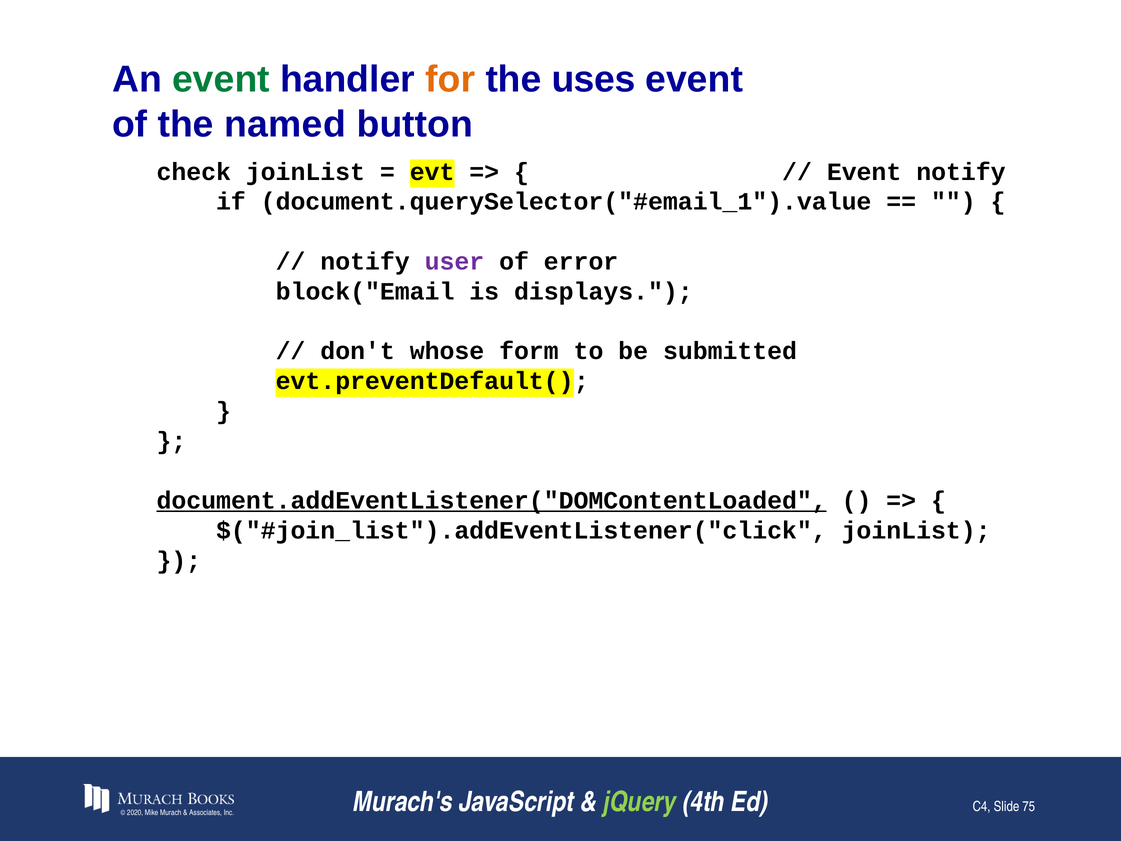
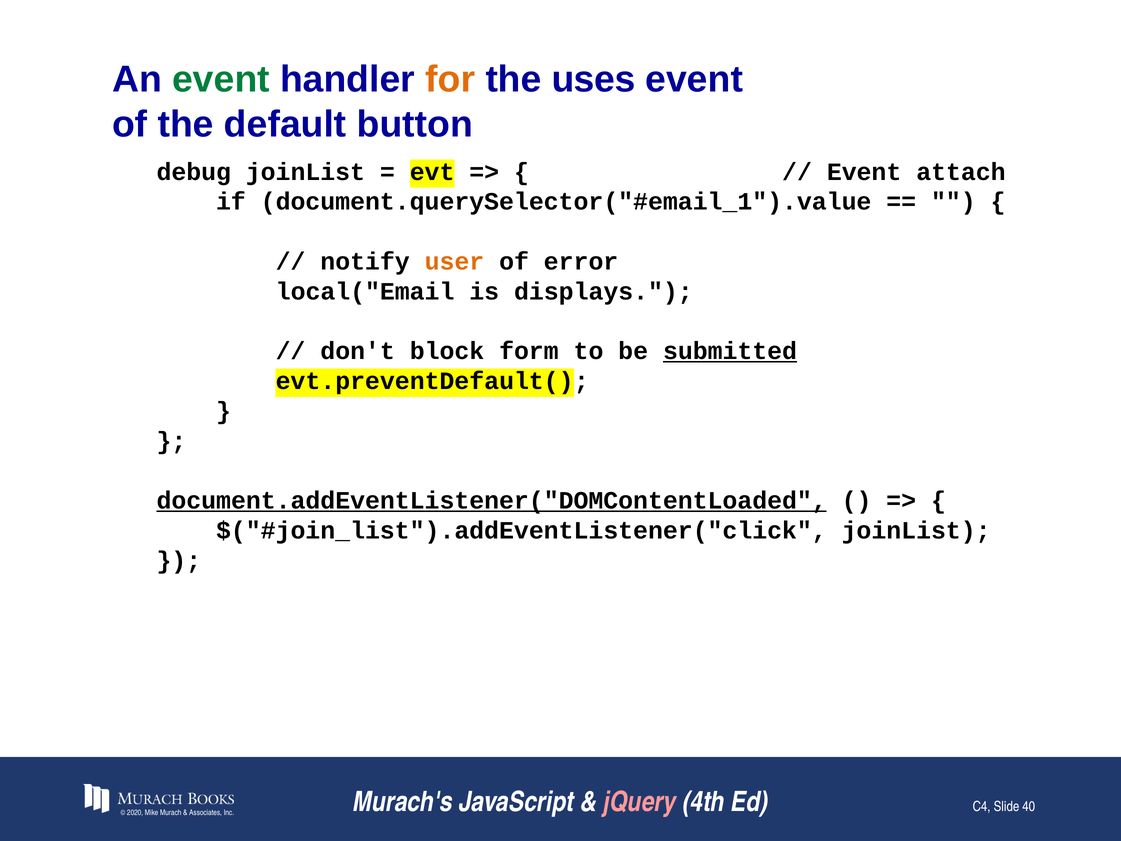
named: named -> default (285, 124)
check: check -> debug (194, 172)
Event notify: notify -> attach (961, 172)
user colour: purple -> orange (454, 261)
block("Email: block("Email -> local("Email (365, 291)
whose: whose -> block (447, 351)
submitted underline: none -> present (730, 351)
jQuery colour: light green -> pink (640, 802)
75: 75 -> 40 (1029, 807)
